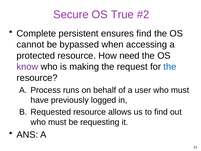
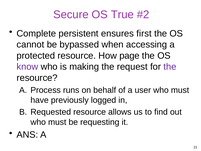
ensures find: find -> first (144, 33)
need: need -> page (130, 56)
the colour: blue -> purple (170, 67)
